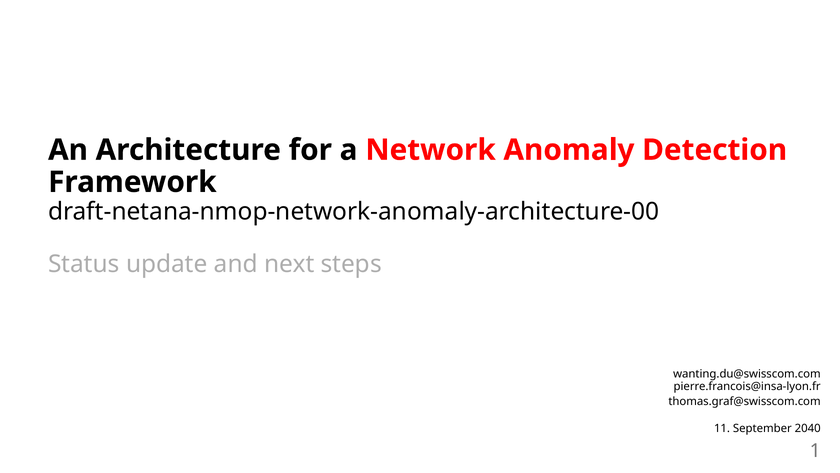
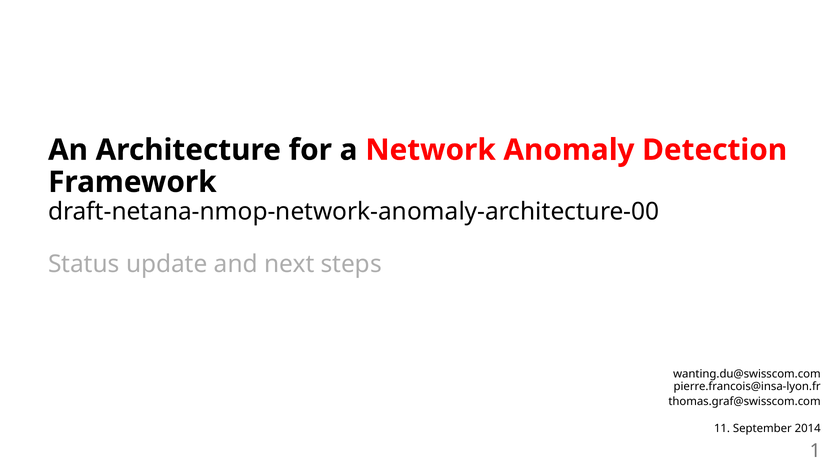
2040: 2040 -> 2014 (808, 428)
